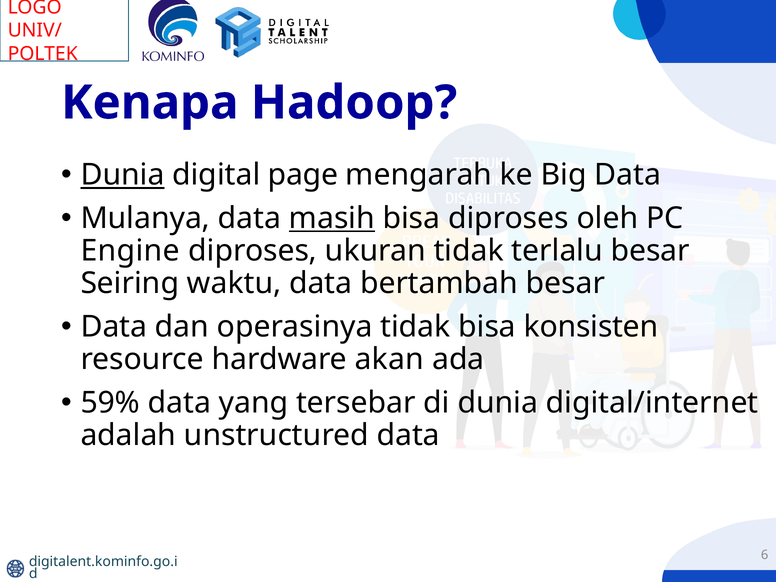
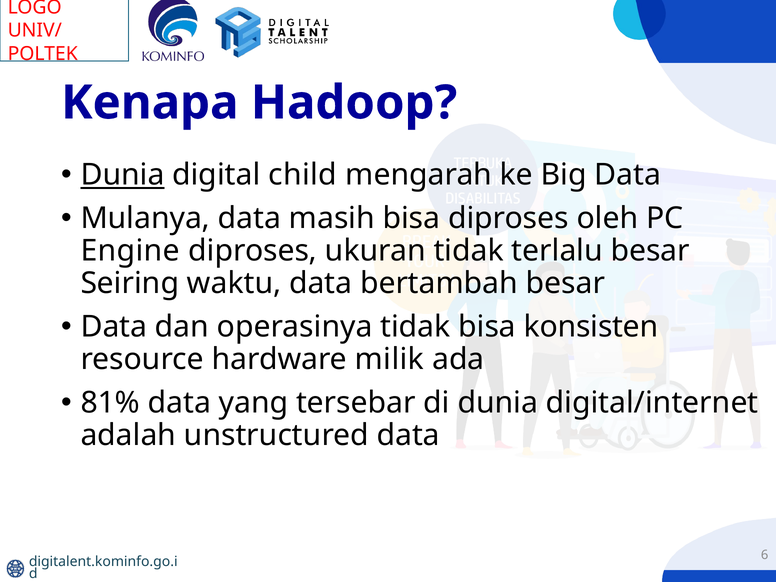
page: page -> child (303, 175)
masih underline: present -> none (332, 218)
akan: akan -> milik (389, 359)
59%: 59% -> 81% (110, 403)
